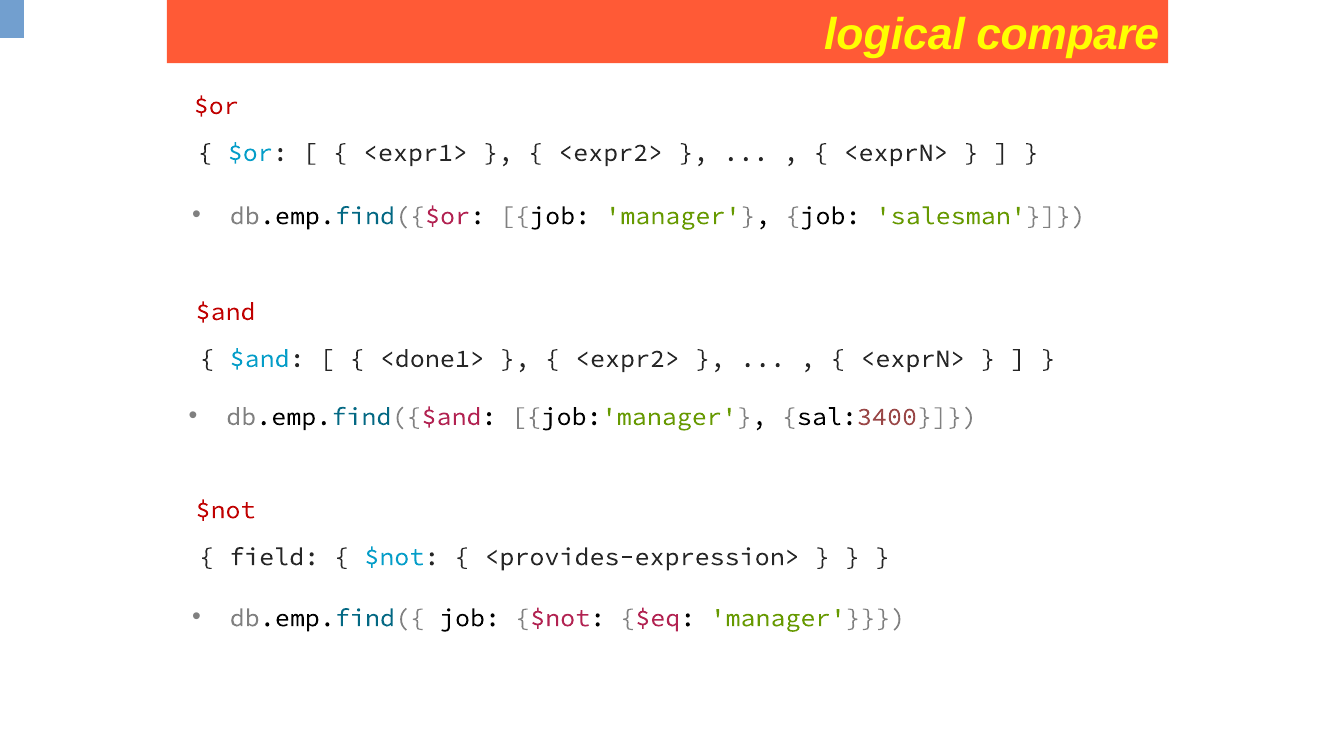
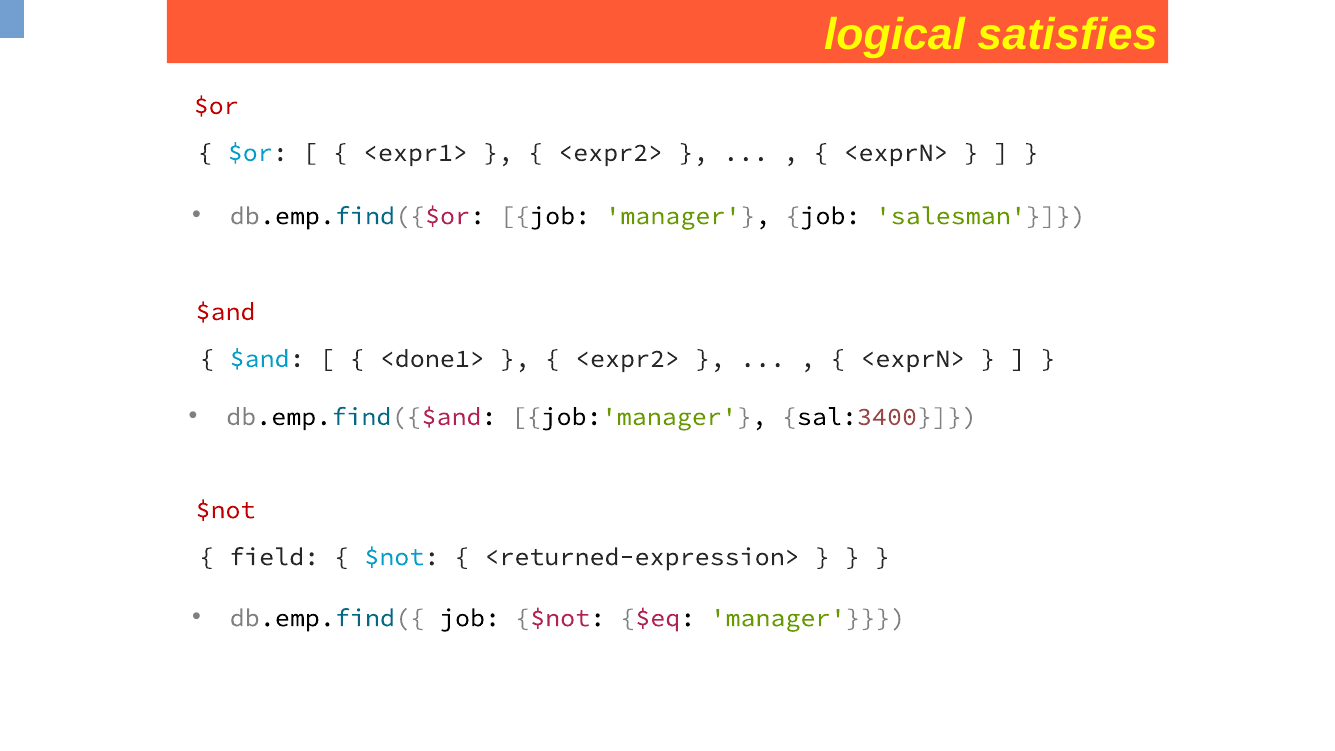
compare: compare -> satisfies (1067, 35)
<provides-expression>: <provides-expression> -> <returned-expression> (642, 557)
